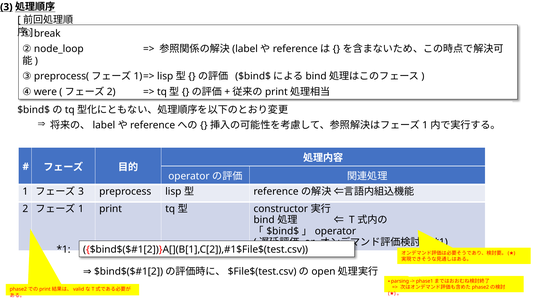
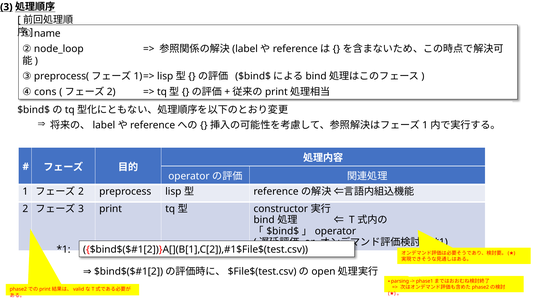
break: break -> name (47, 34)
were: were -> cons (45, 92)
3: 3 -> 2 (81, 192)
1: 1 -> 3 (81, 209)
